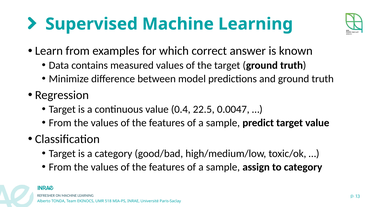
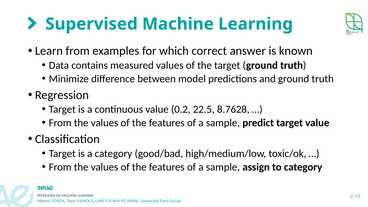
0.4: 0.4 -> 0.2 (181, 109)
0.0047: 0.0047 -> 8.7628 (233, 109)
